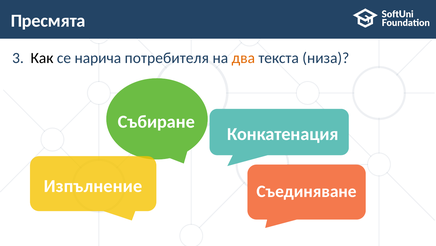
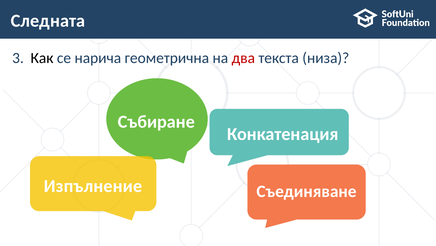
Пресмята: Пресмята -> Следната (48, 21)
потребителя: потребителя -> геометрична (167, 58)
два colour: orange -> red (243, 58)
